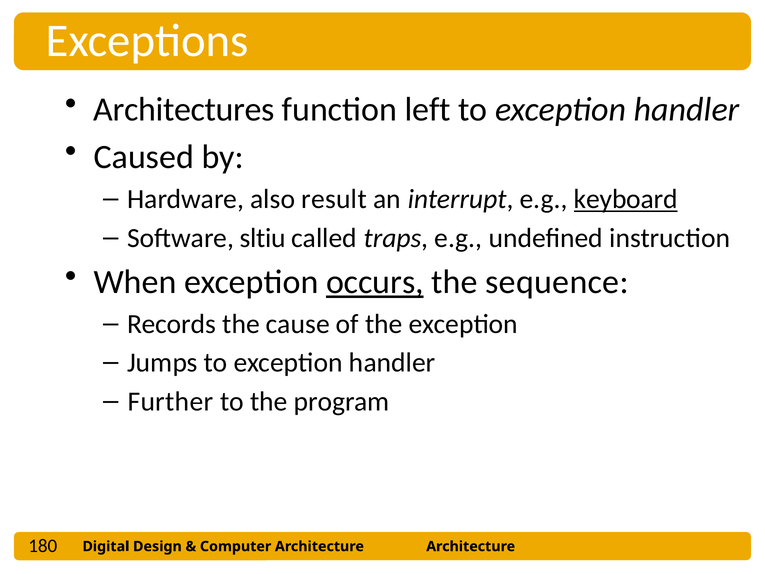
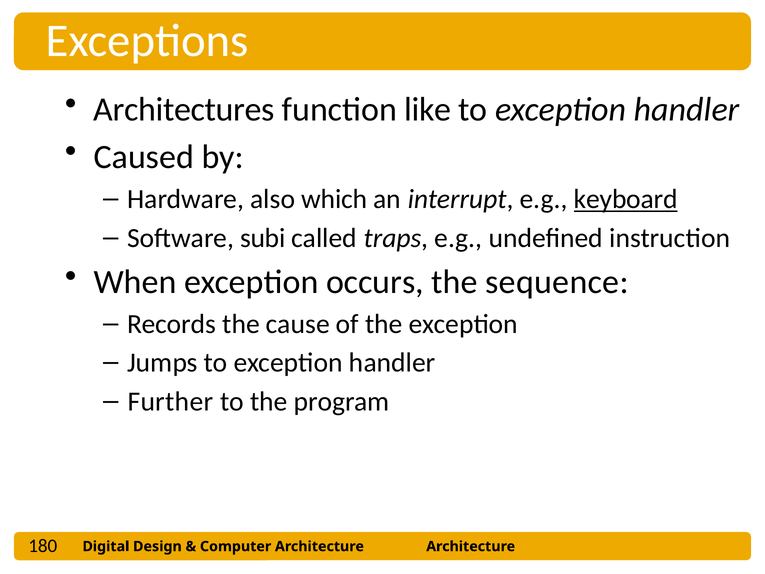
left: left -> like (428, 109)
result: result -> which (334, 199)
sltiu: sltiu -> subi (263, 238)
occurs underline: present -> none (375, 282)
